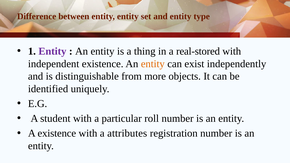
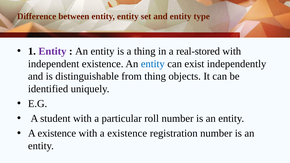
entity colour: orange -> blue (153, 64)
from more: more -> thing (155, 76)
with a attributes: attributes -> existence (127, 133)
